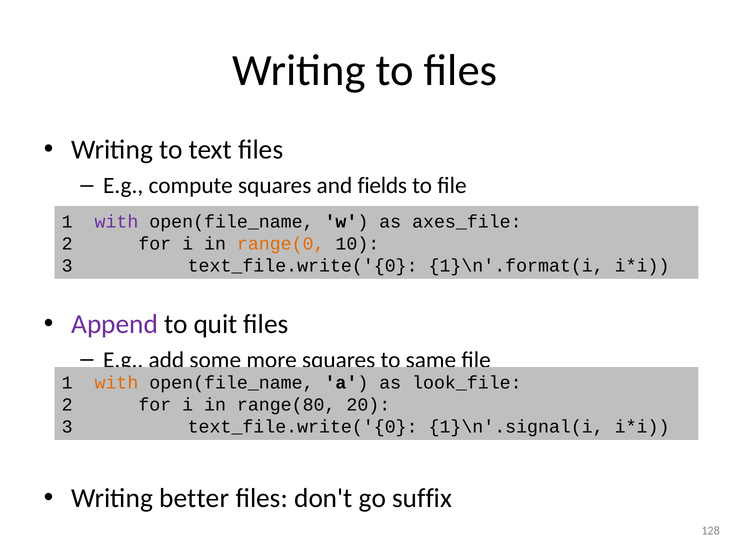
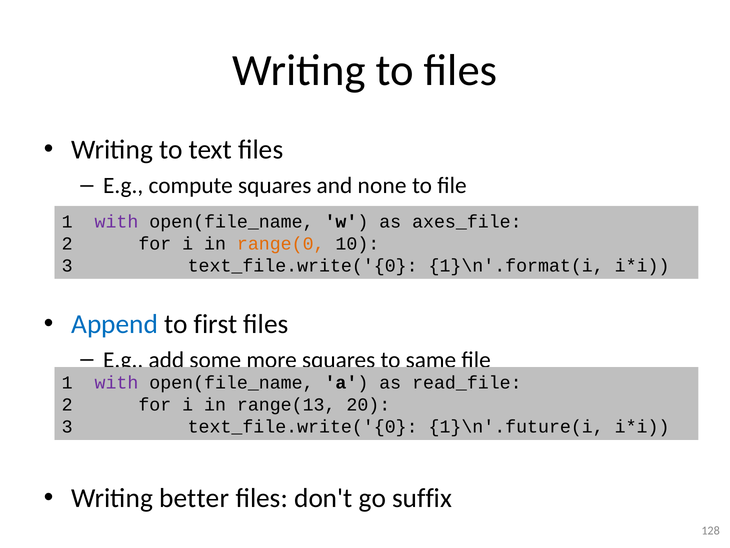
fields: fields -> none (382, 186)
Append colour: purple -> blue (115, 324)
quit: quit -> first (216, 324)
with colour: orange -> purple (116, 383)
look_file: look_file -> read_file (467, 383)
range(80: range(80 -> range(13 (286, 404)
1}\n'.signal(i: 1}\n'.signal(i -> 1}\n'.future(i (516, 426)
